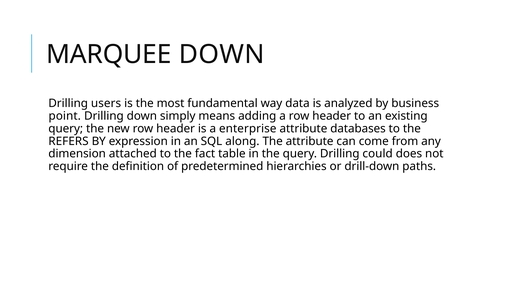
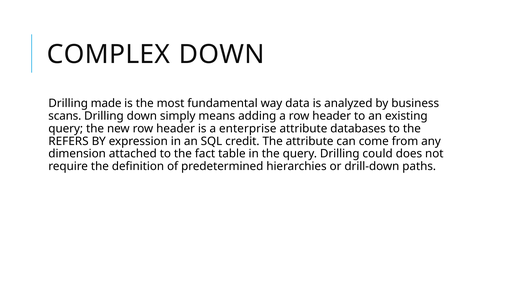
MARQUEE: MARQUEE -> COMPLEX (109, 55)
users: users -> made (106, 103)
point: point -> scans (65, 116)
along: along -> credit (242, 141)
